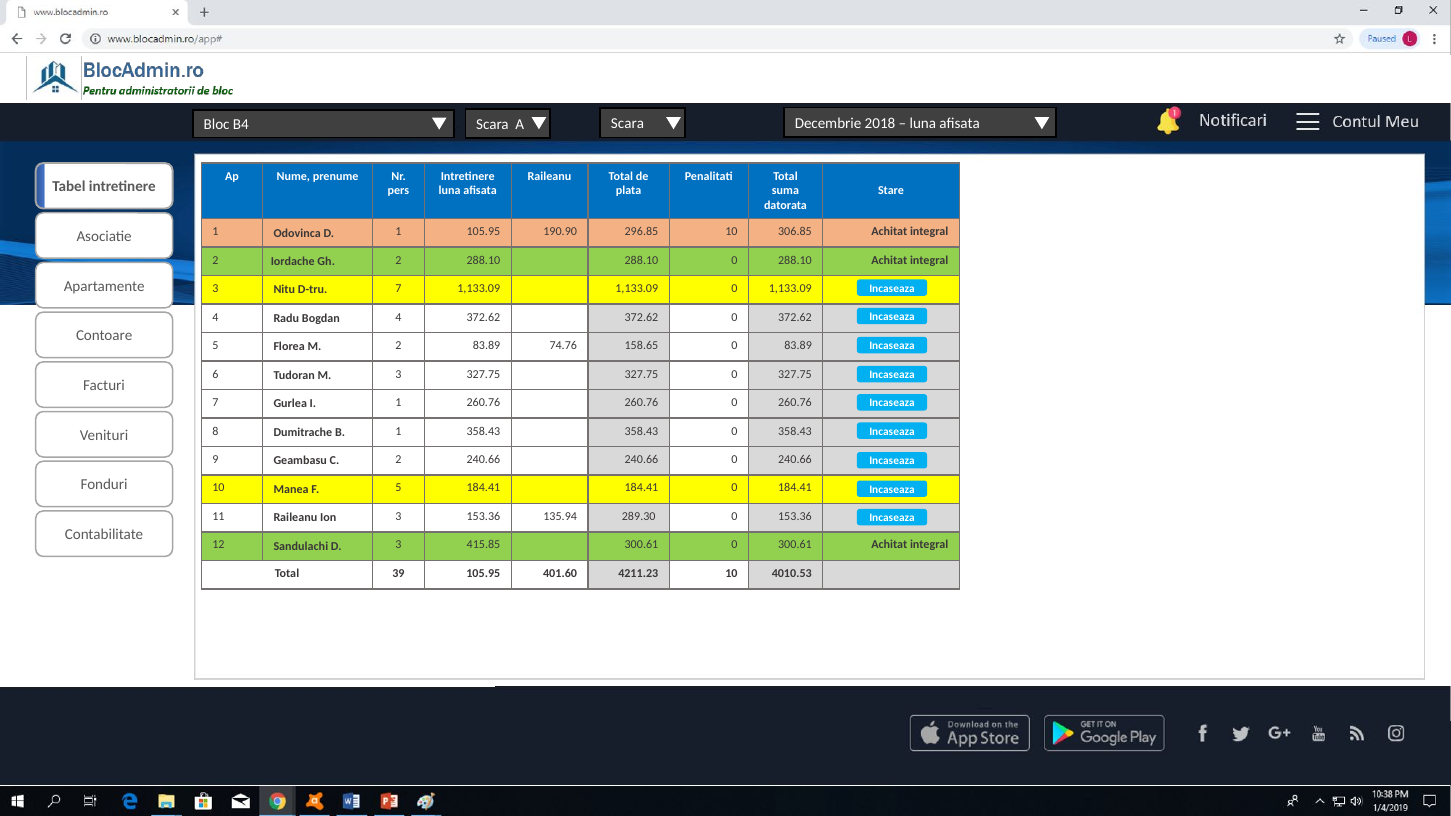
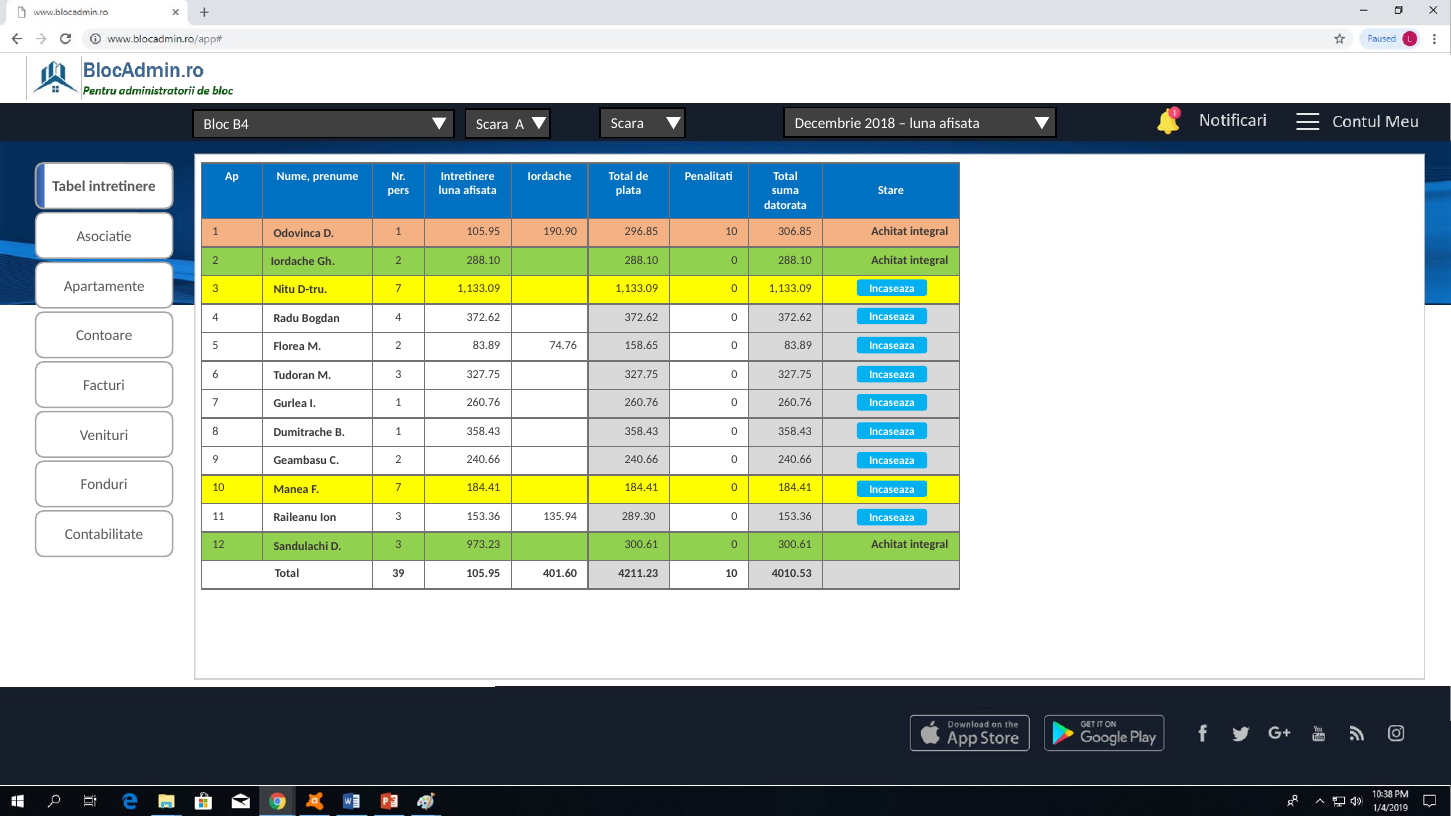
Raileanu: Raileanu -> Iordache (550, 176)
F 5: 5 -> 7 (399, 488)
415.85: 415.85 -> 973.23 (483, 545)
